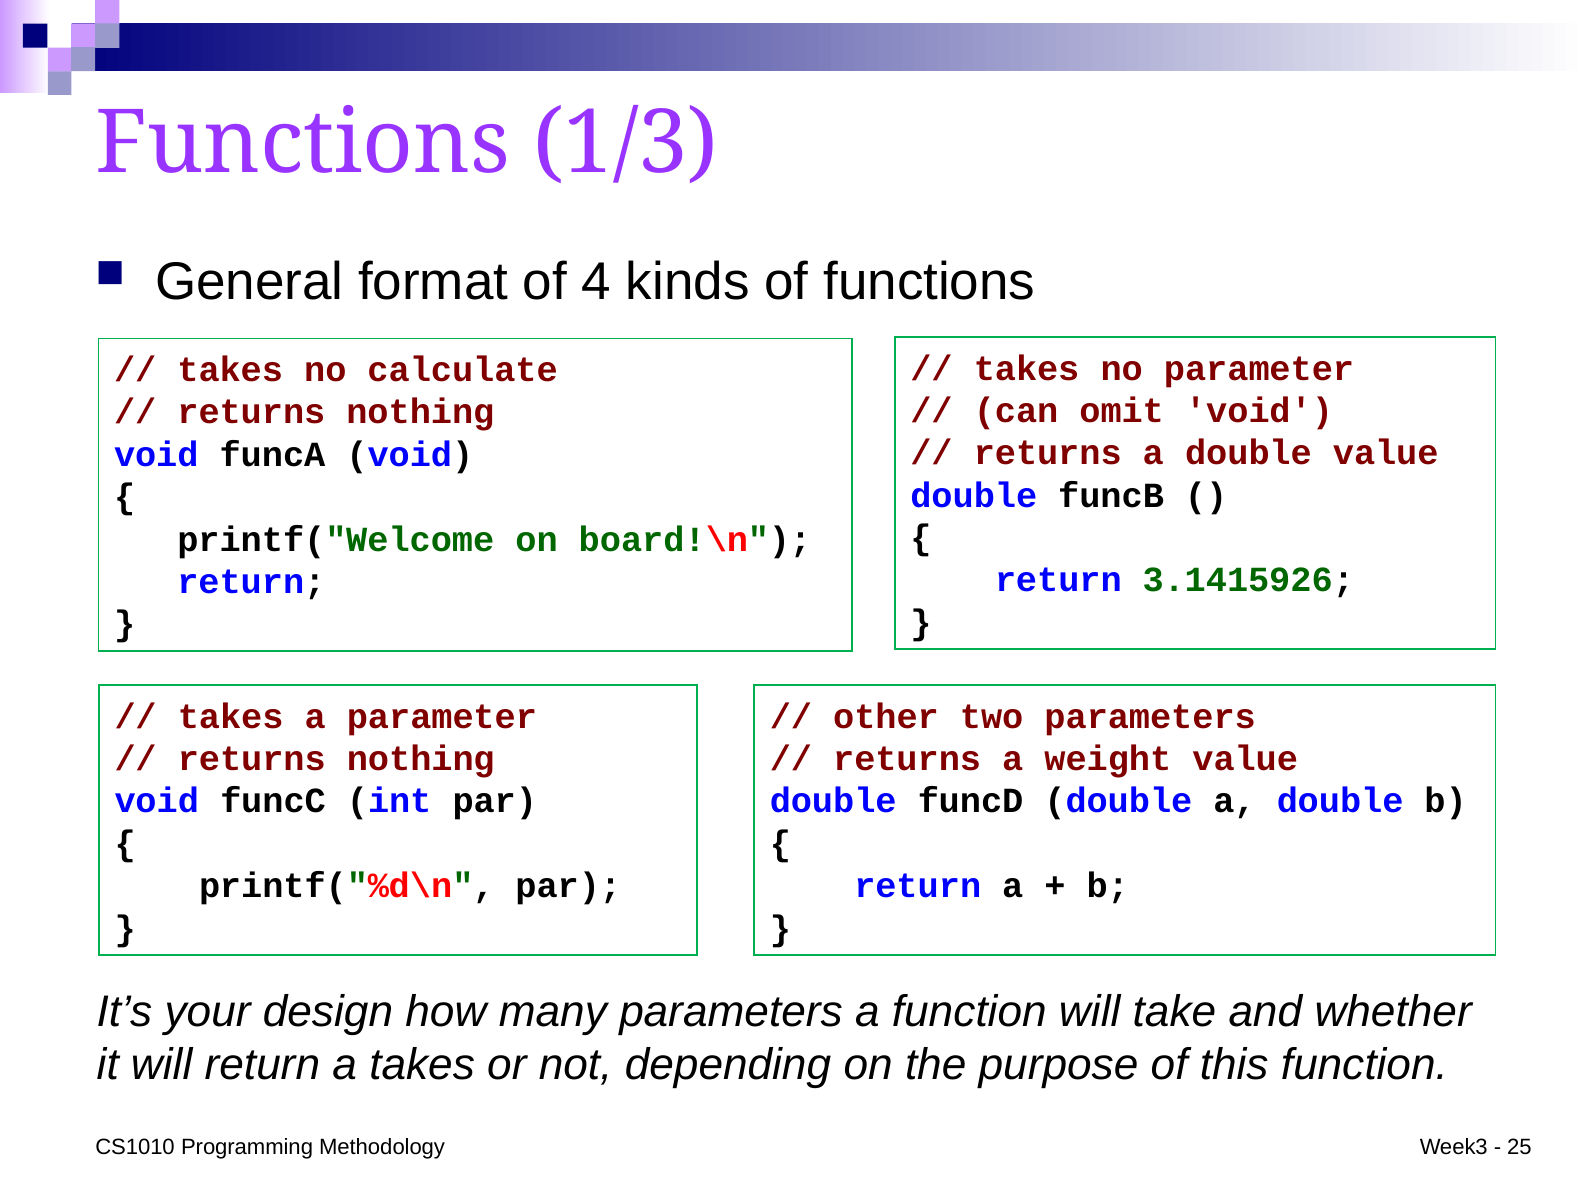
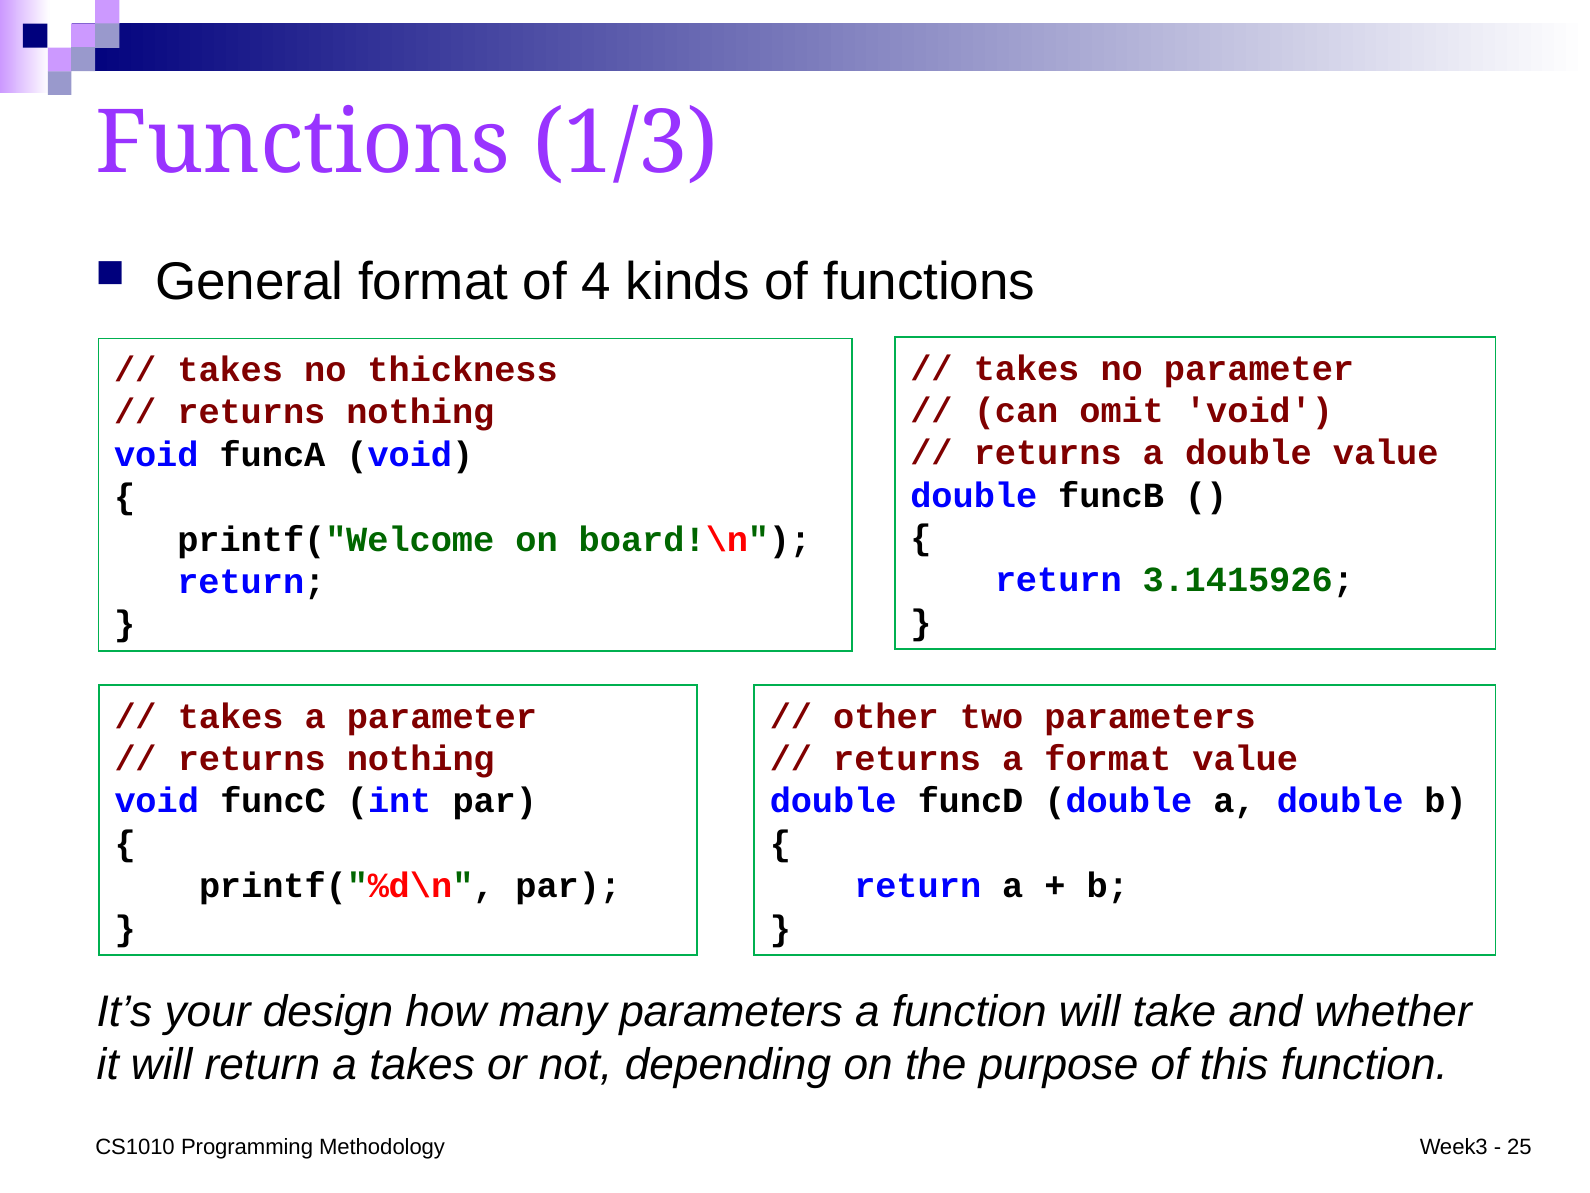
calculate: calculate -> thickness (463, 370)
a weight: weight -> format (1108, 759)
